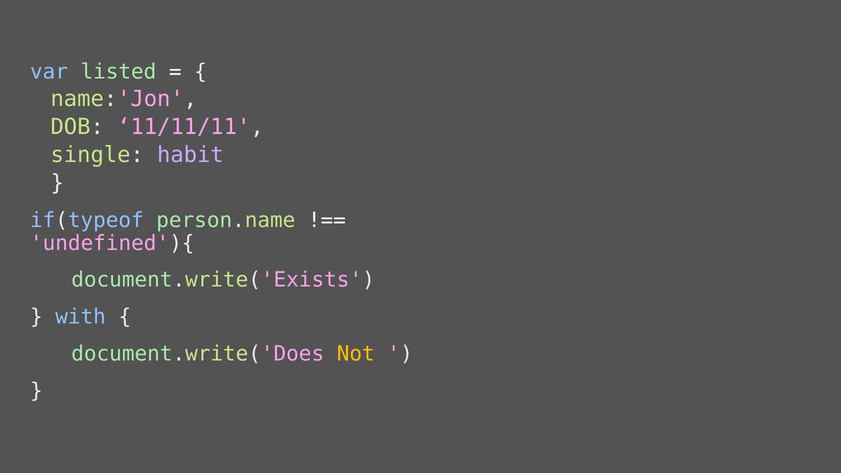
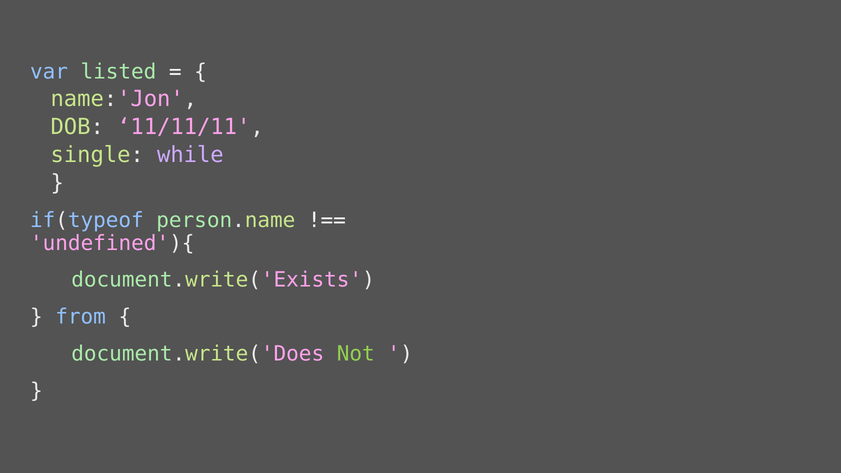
habit: habit -> while (190, 155)
with: with -> from (81, 317)
Not colour: yellow -> light green (356, 354)
